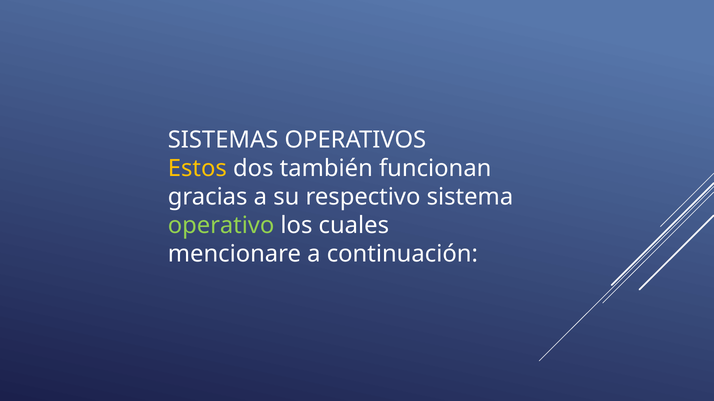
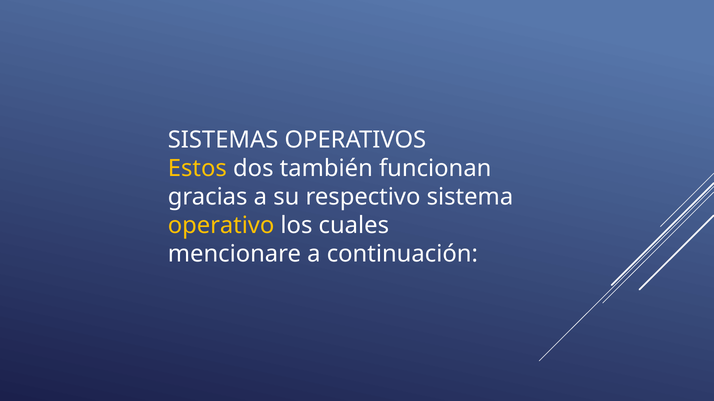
operativo colour: light green -> yellow (221, 226)
